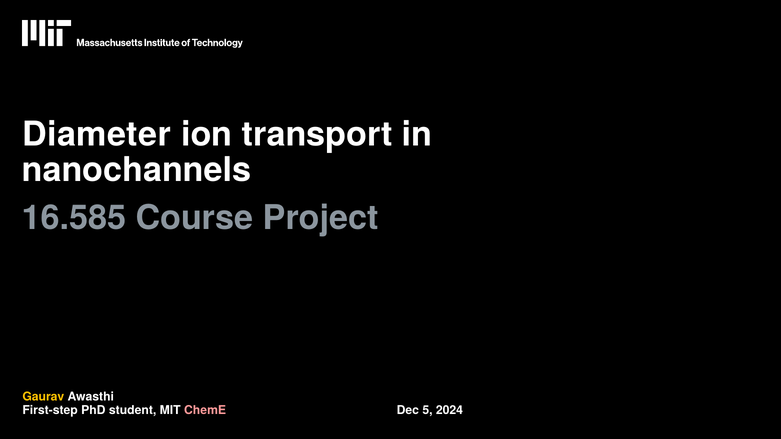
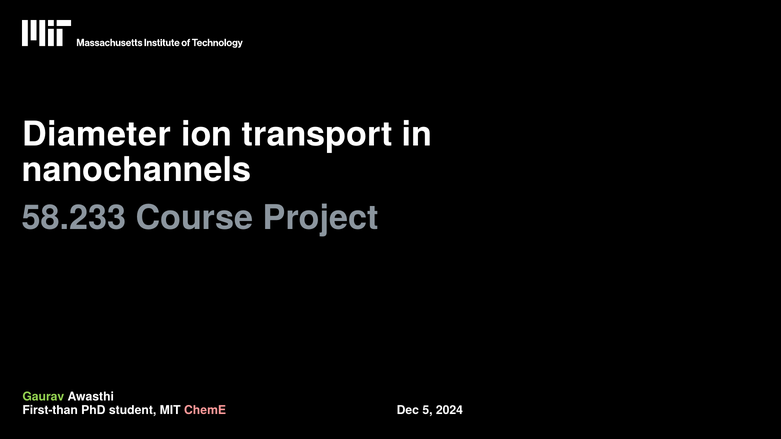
16.585: 16.585 -> 58.233 (74, 218)
Gaurav colour: yellow -> light green (43, 397)
First-step: First-step -> First-than (50, 411)
